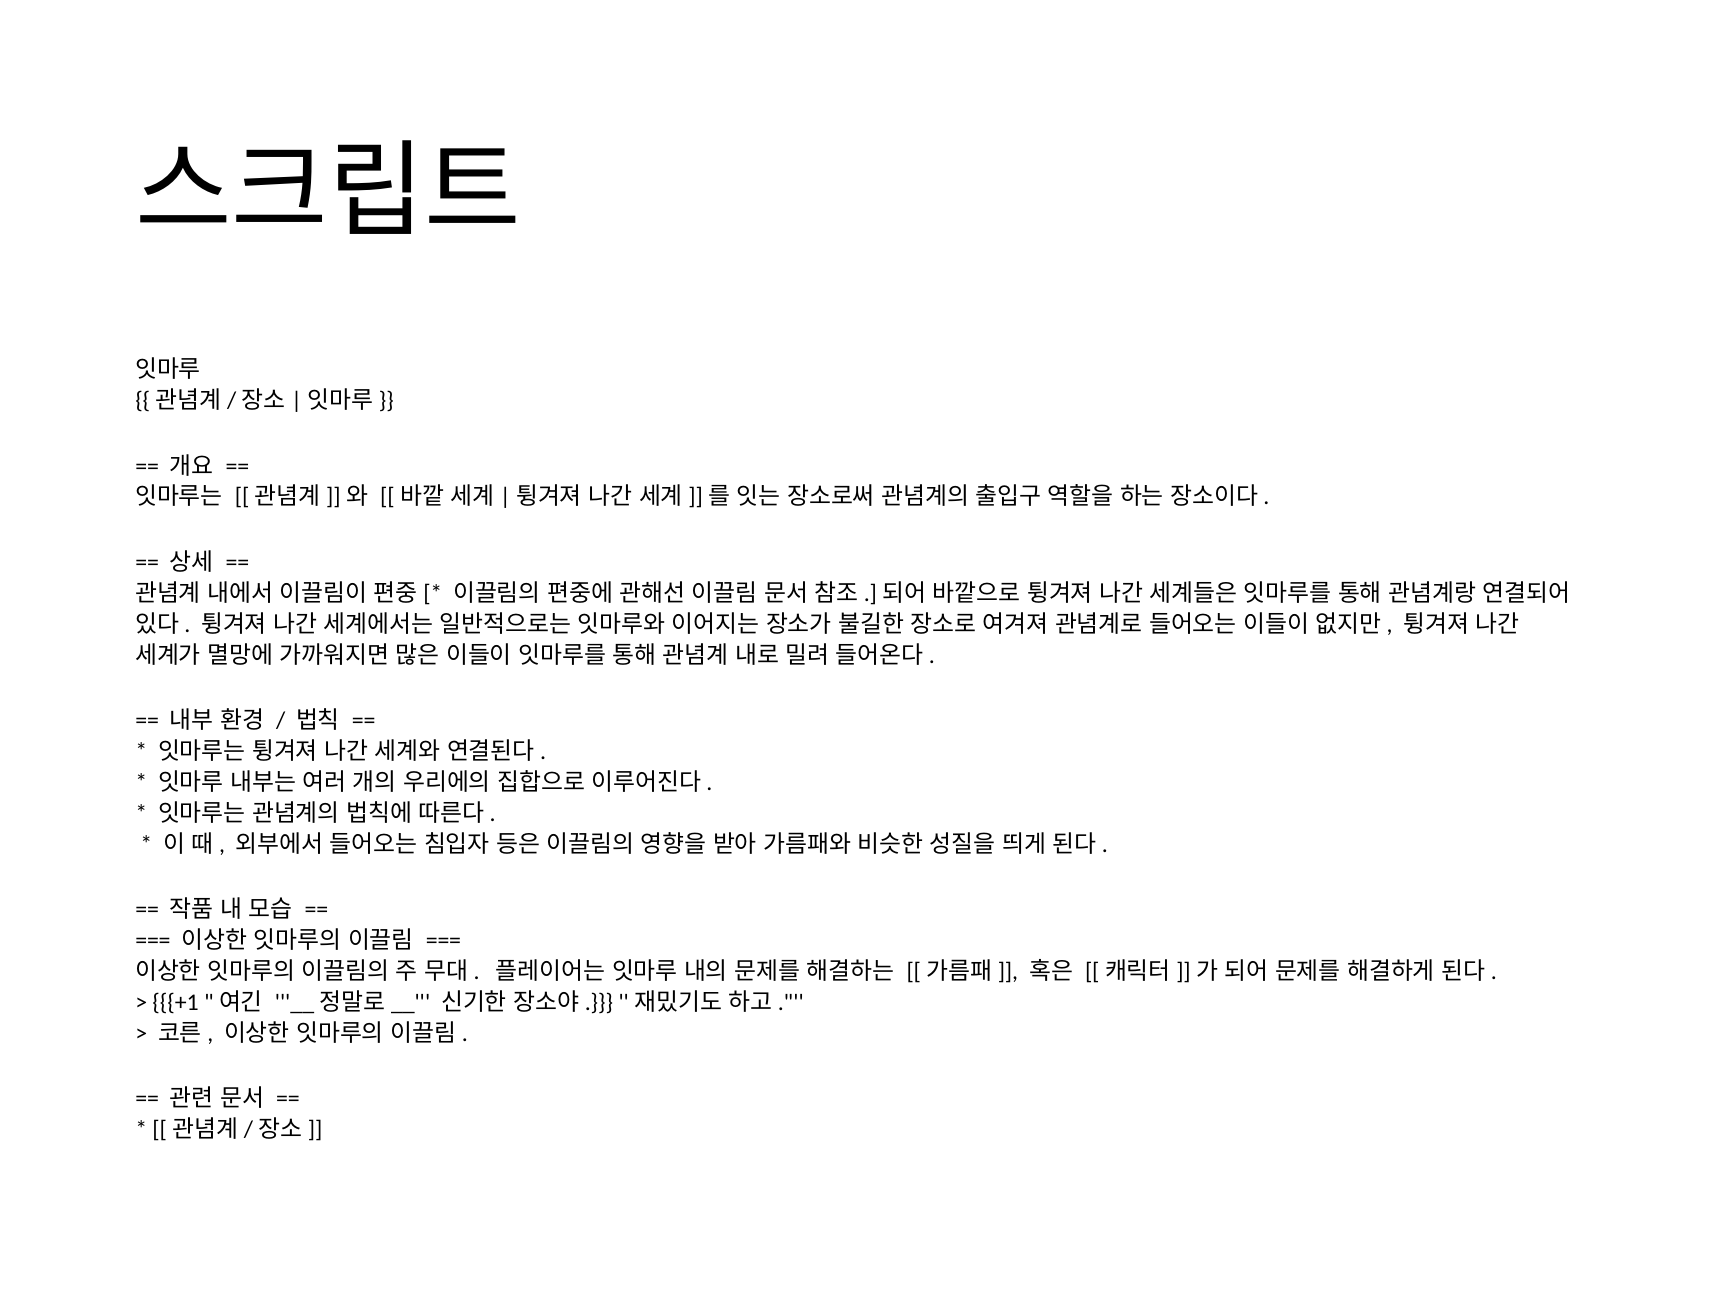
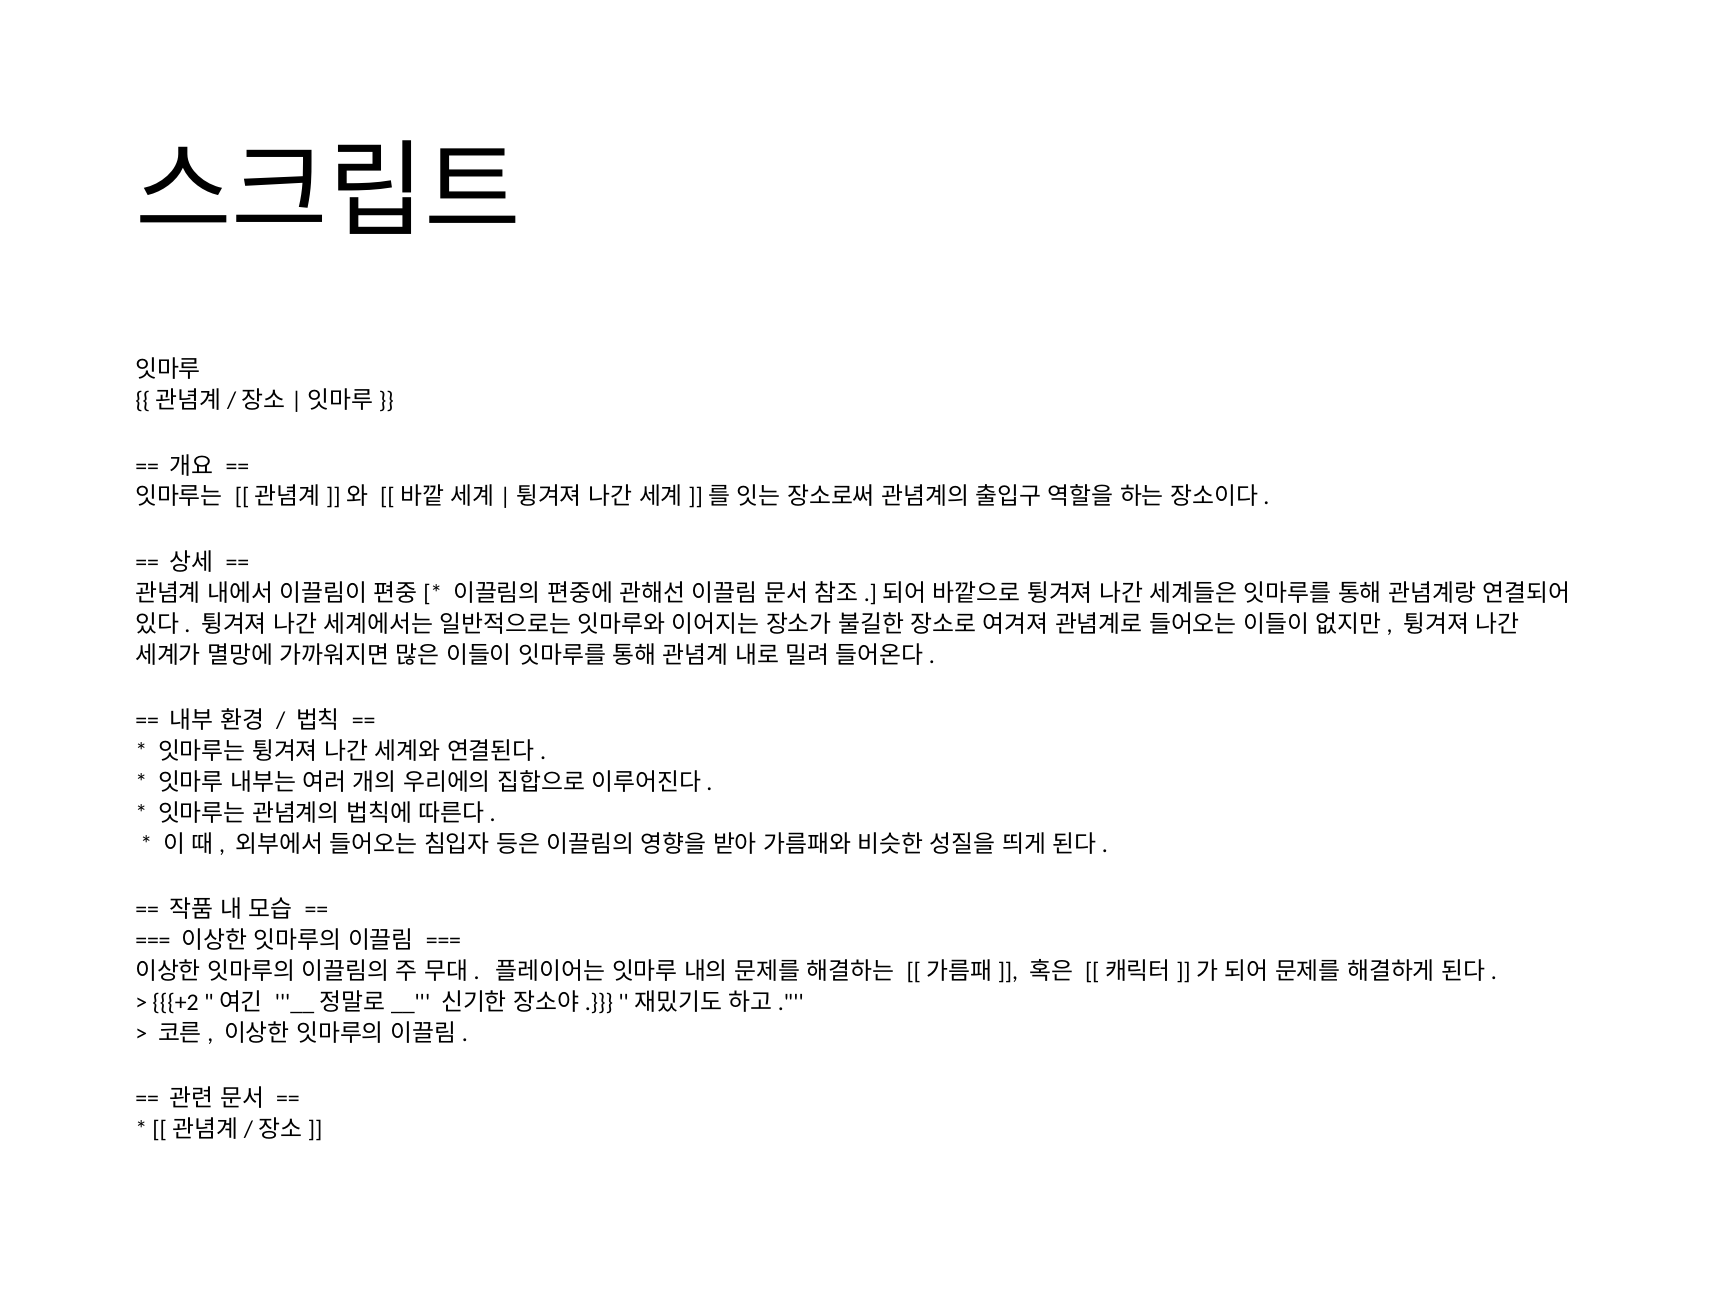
+1: +1 -> +2 (176, 1002)
